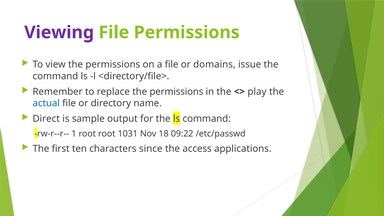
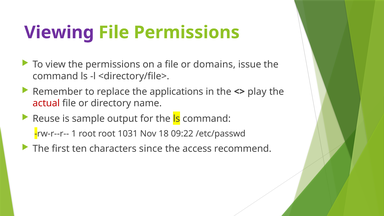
replace the permissions: permissions -> applications (176, 92)
actual colour: blue -> red (46, 103)
Direct: Direct -> Reuse (46, 119)
applications: applications -> recommend (243, 149)
